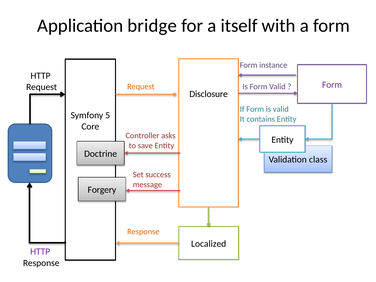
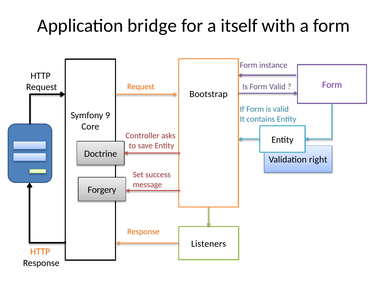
Disclosure: Disclosure -> Bootstrap (209, 94)
5: 5 -> 9 (108, 115)
class: class -> right (318, 160)
Localized: Localized -> Listeners (209, 244)
HTTP colour: purple -> orange (40, 252)
